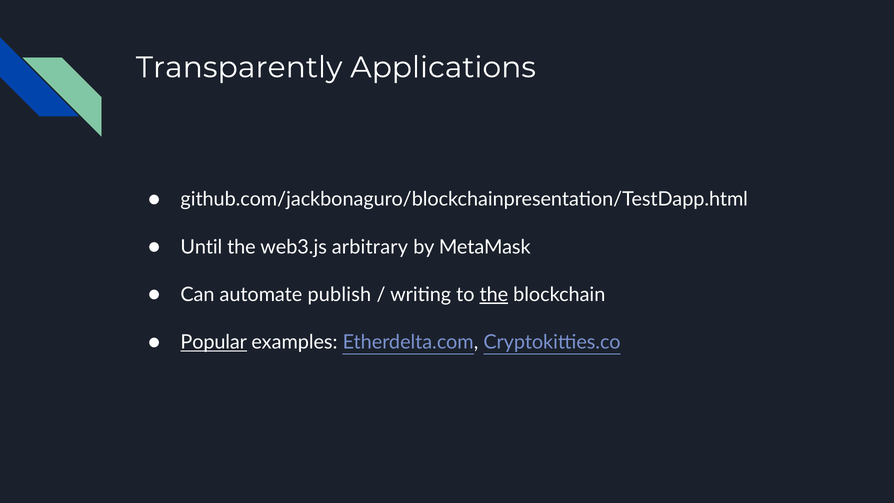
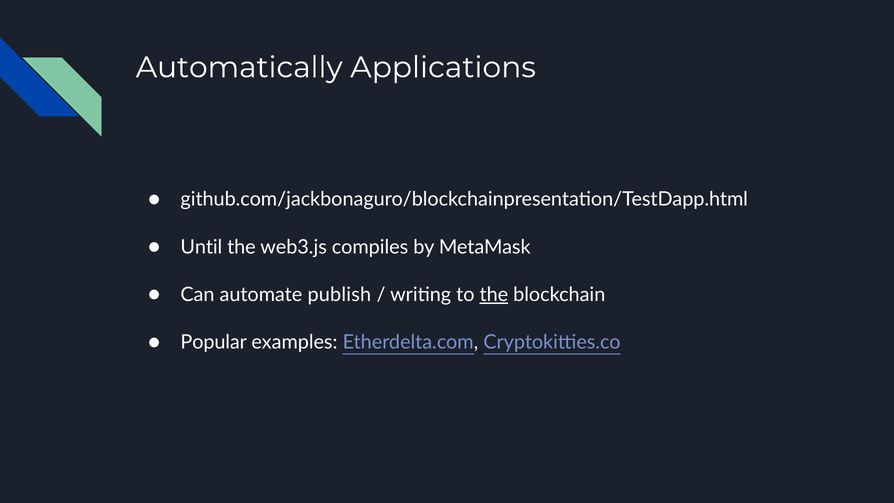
Transparently: Transparently -> Automatically (239, 67)
arbitrary: arbitrary -> compiles (370, 247)
Popular underline: present -> none (214, 342)
